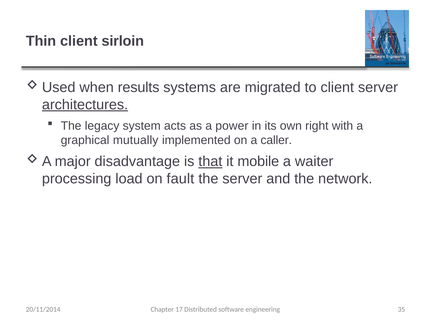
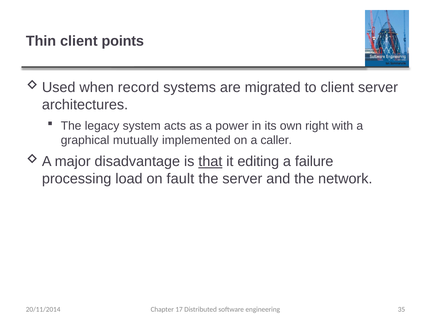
sirloin: sirloin -> points (123, 41)
results: results -> record (138, 87)
architectures underline: present -> none (85, 104)
mobile: mobile -> editing (258, 161)
waiter: waiter -> failure (314, 161)
